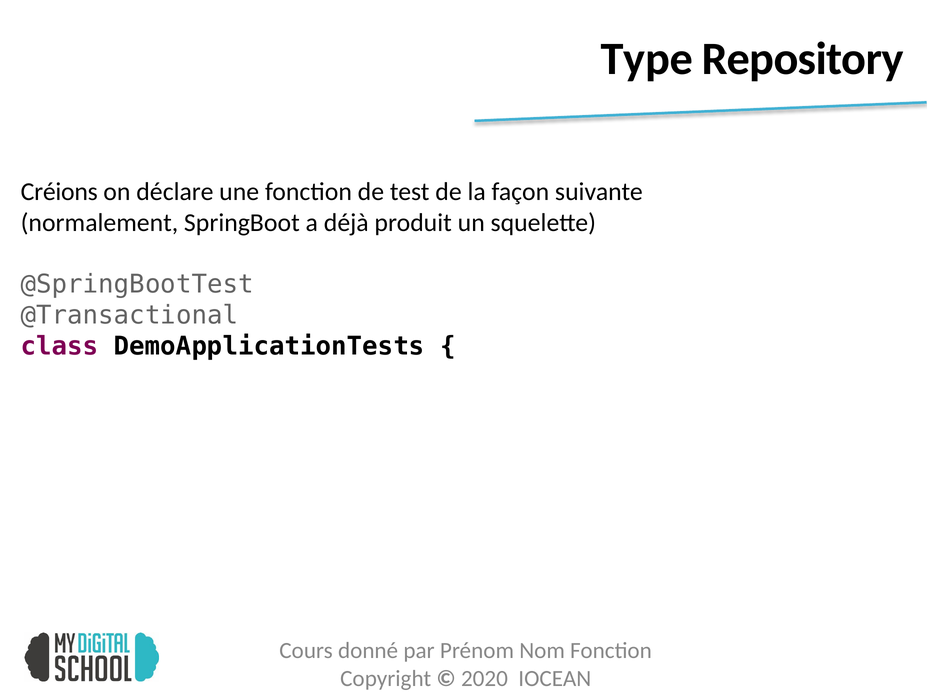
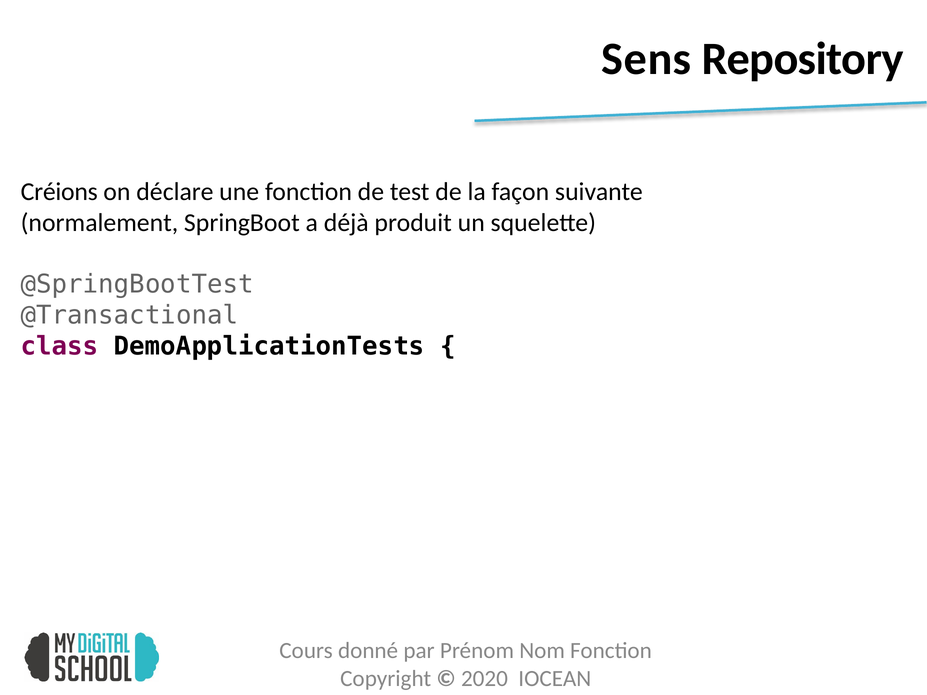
Type: Type -> Sens (646, 59)
